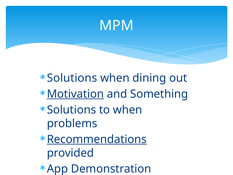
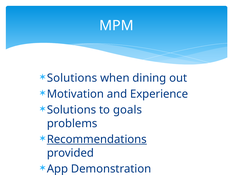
Motivation underline: present -> none (75, 94)
Something: Something -> Experience (159, 94)
to when: when -> goals (128, 110)
